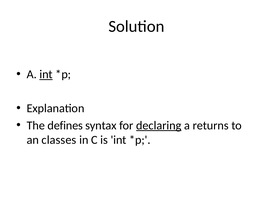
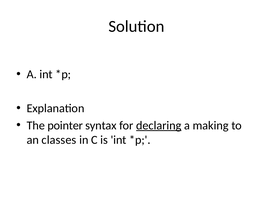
int underline: present -> none (46, 74)
defines: defines -> pointer (65, 125)
returns: returns -> making (211, 125)
